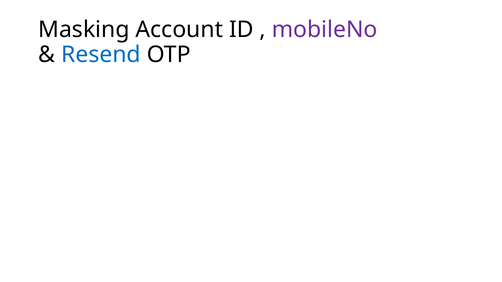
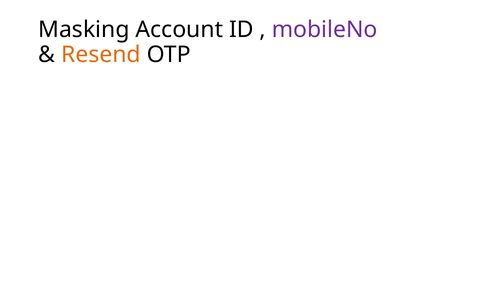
Resend colour: blue -> orange (101, 55)
